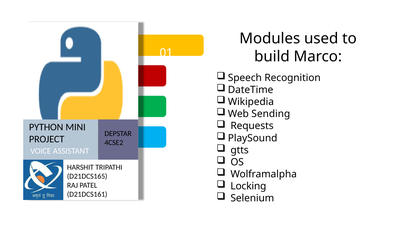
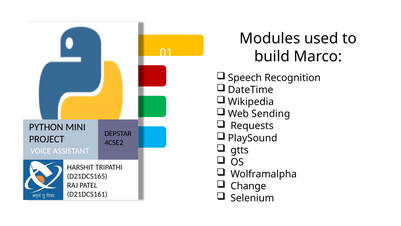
Locking: Locking -> Change (248, 186)
